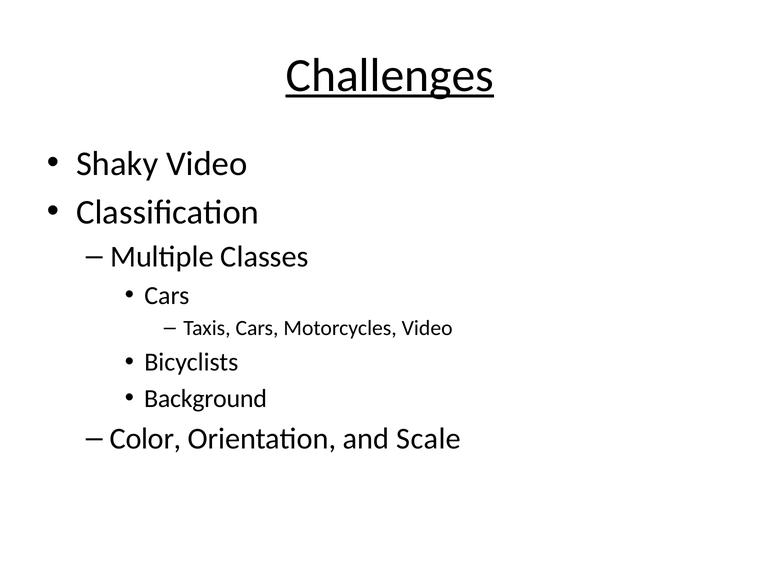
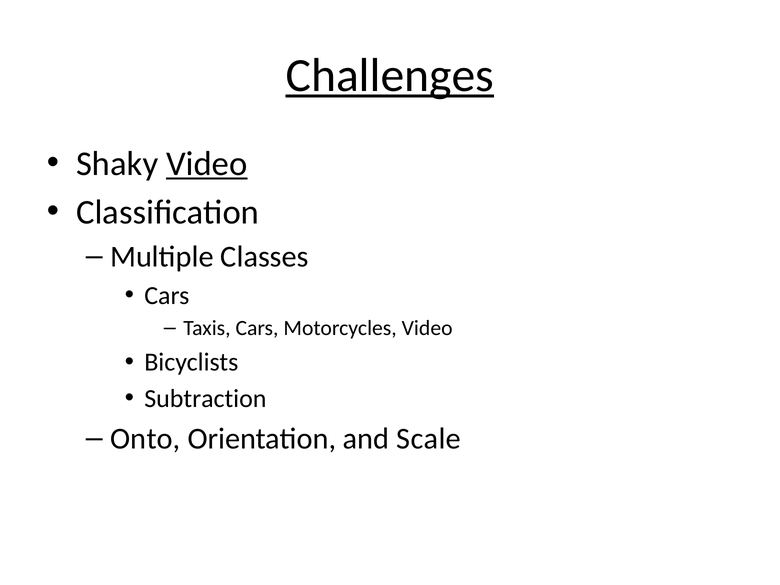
Video underline: none -> present (207, 164)
Background: Background -> Subtraction (205, 399)
Color: Color -> Onto (145, 439)
